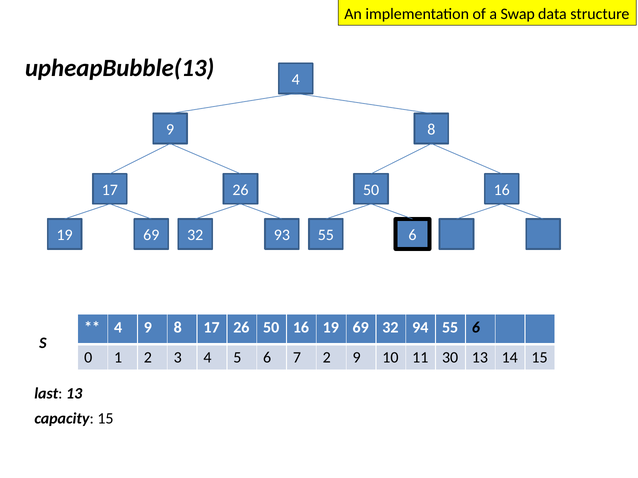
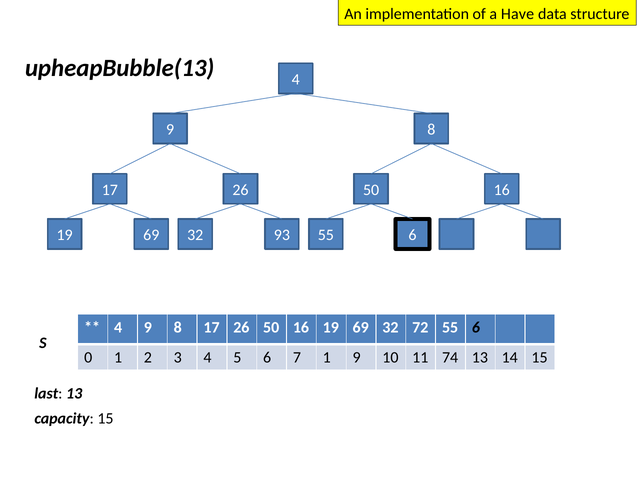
Swap: Swap -> Have (518, 14)
94: 94 -> 72 (420, 328)
7 2: 2 -> 1 (327, 358)
30: 30 -> 74 (450, 358)
